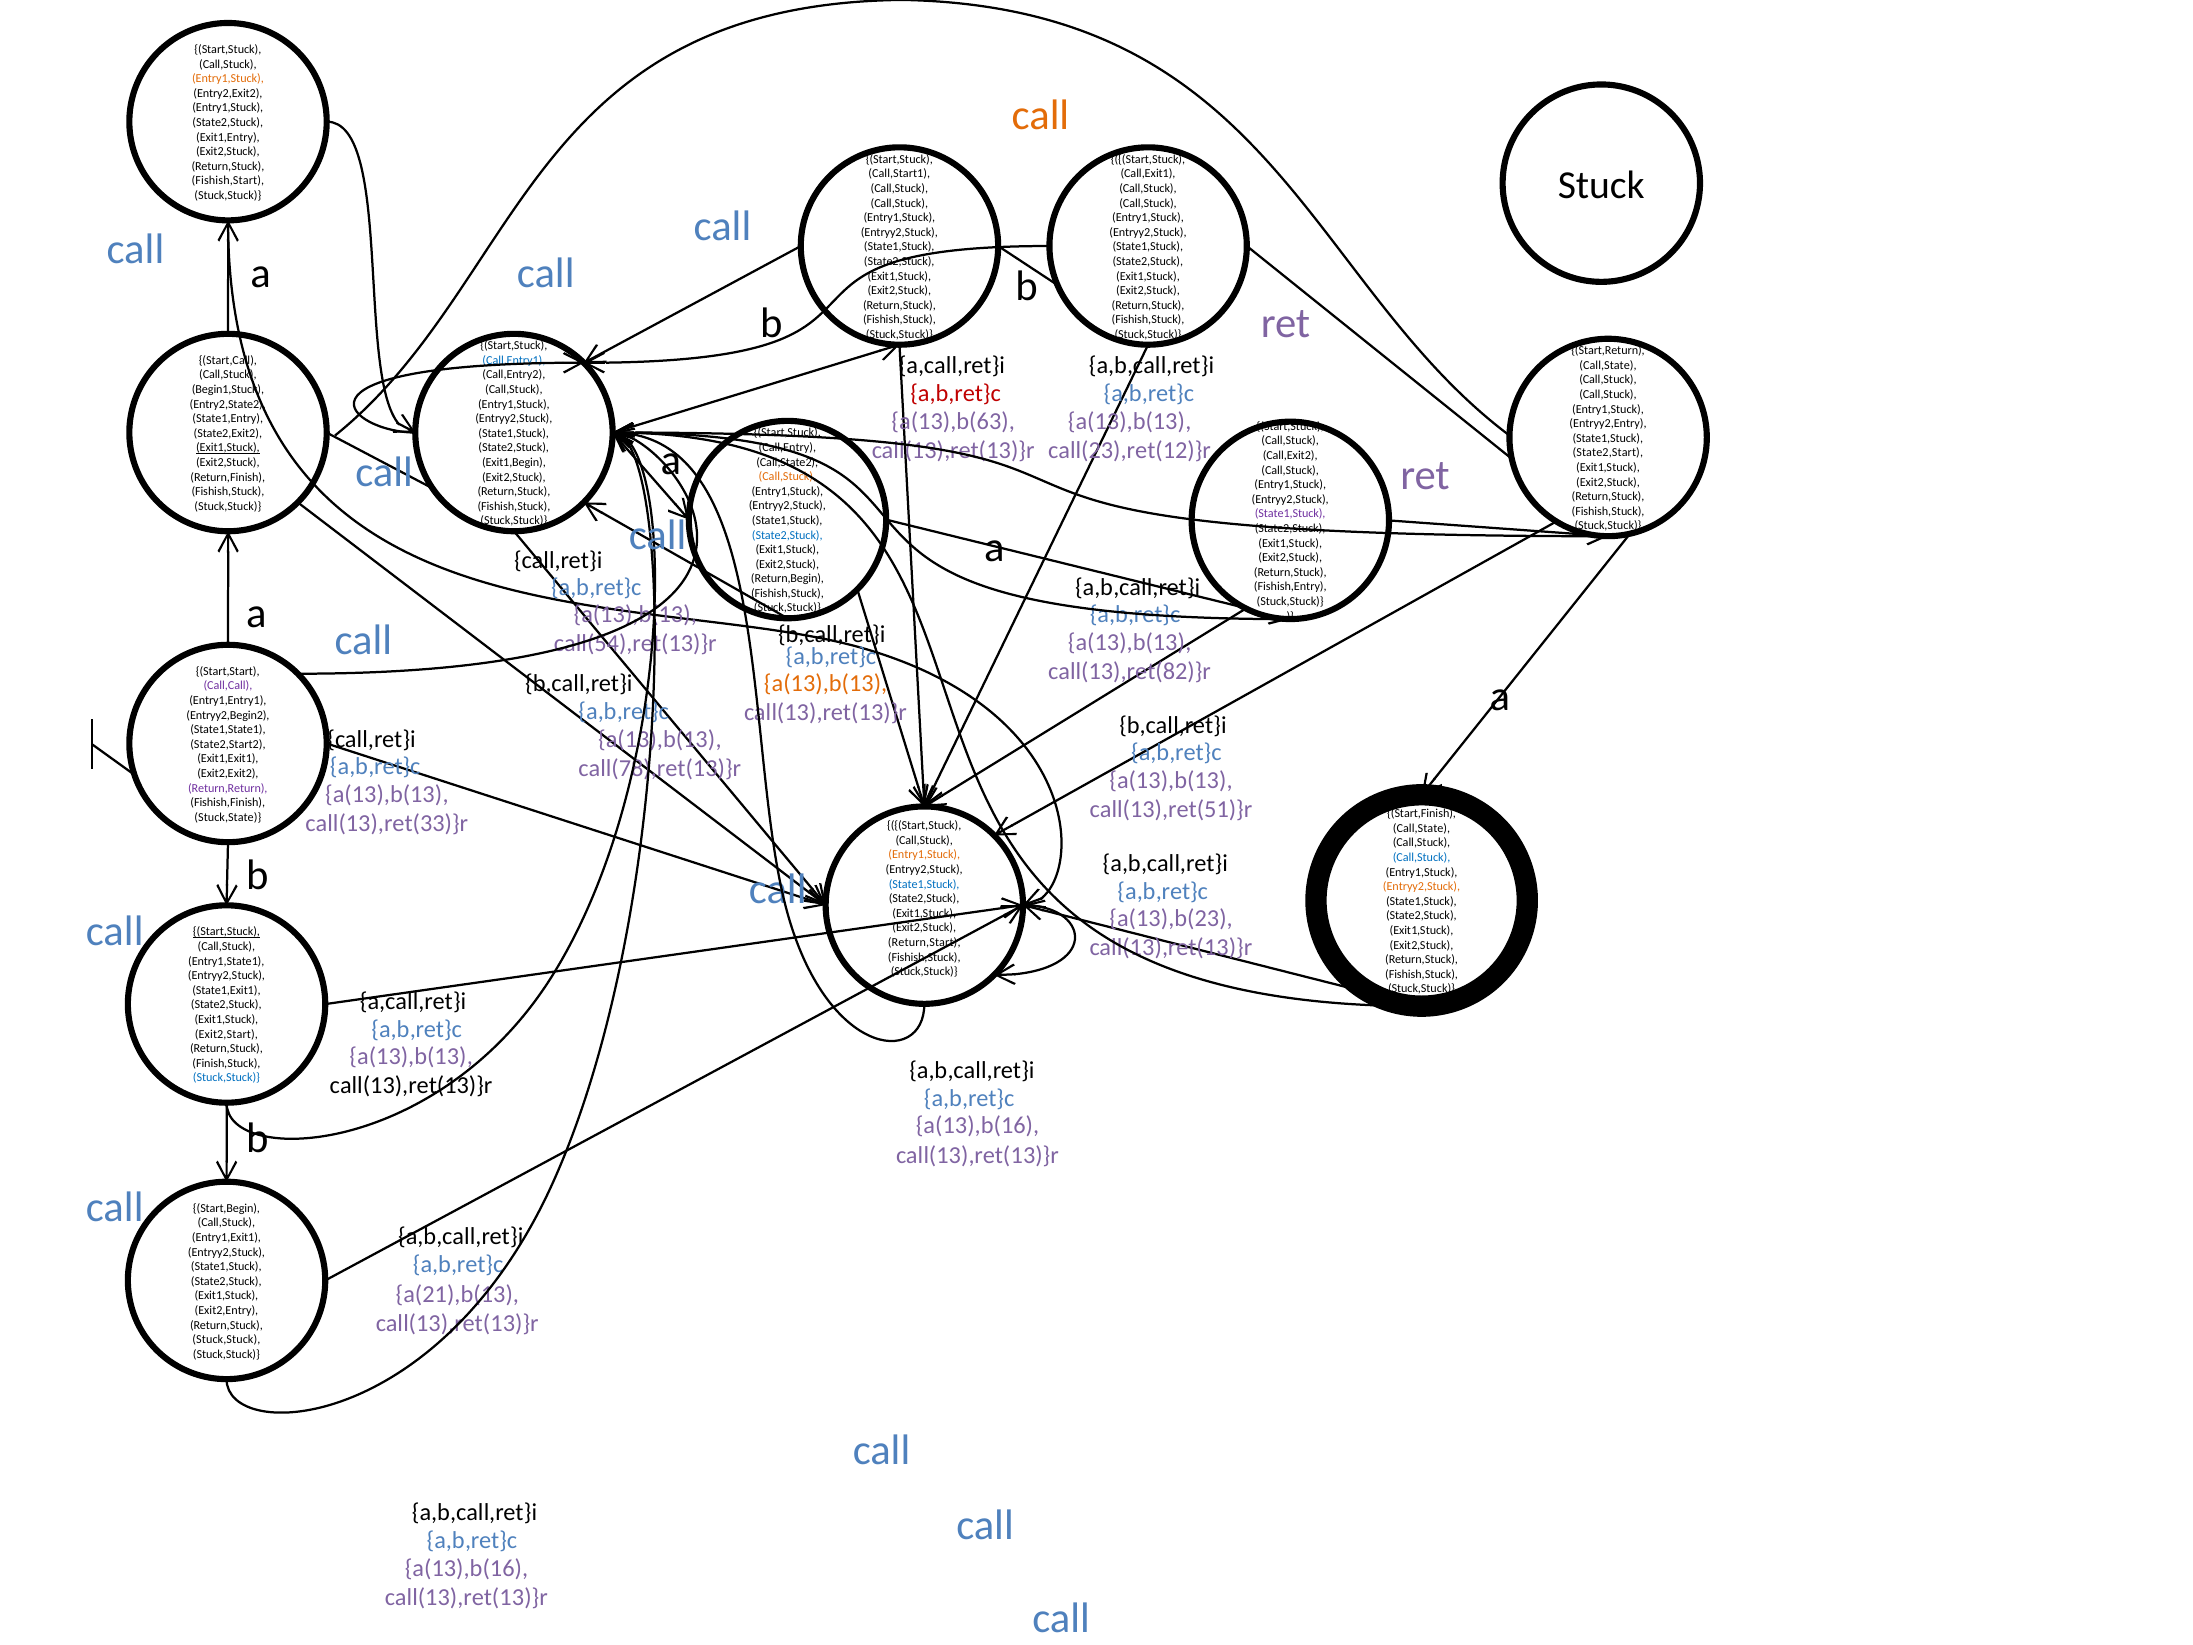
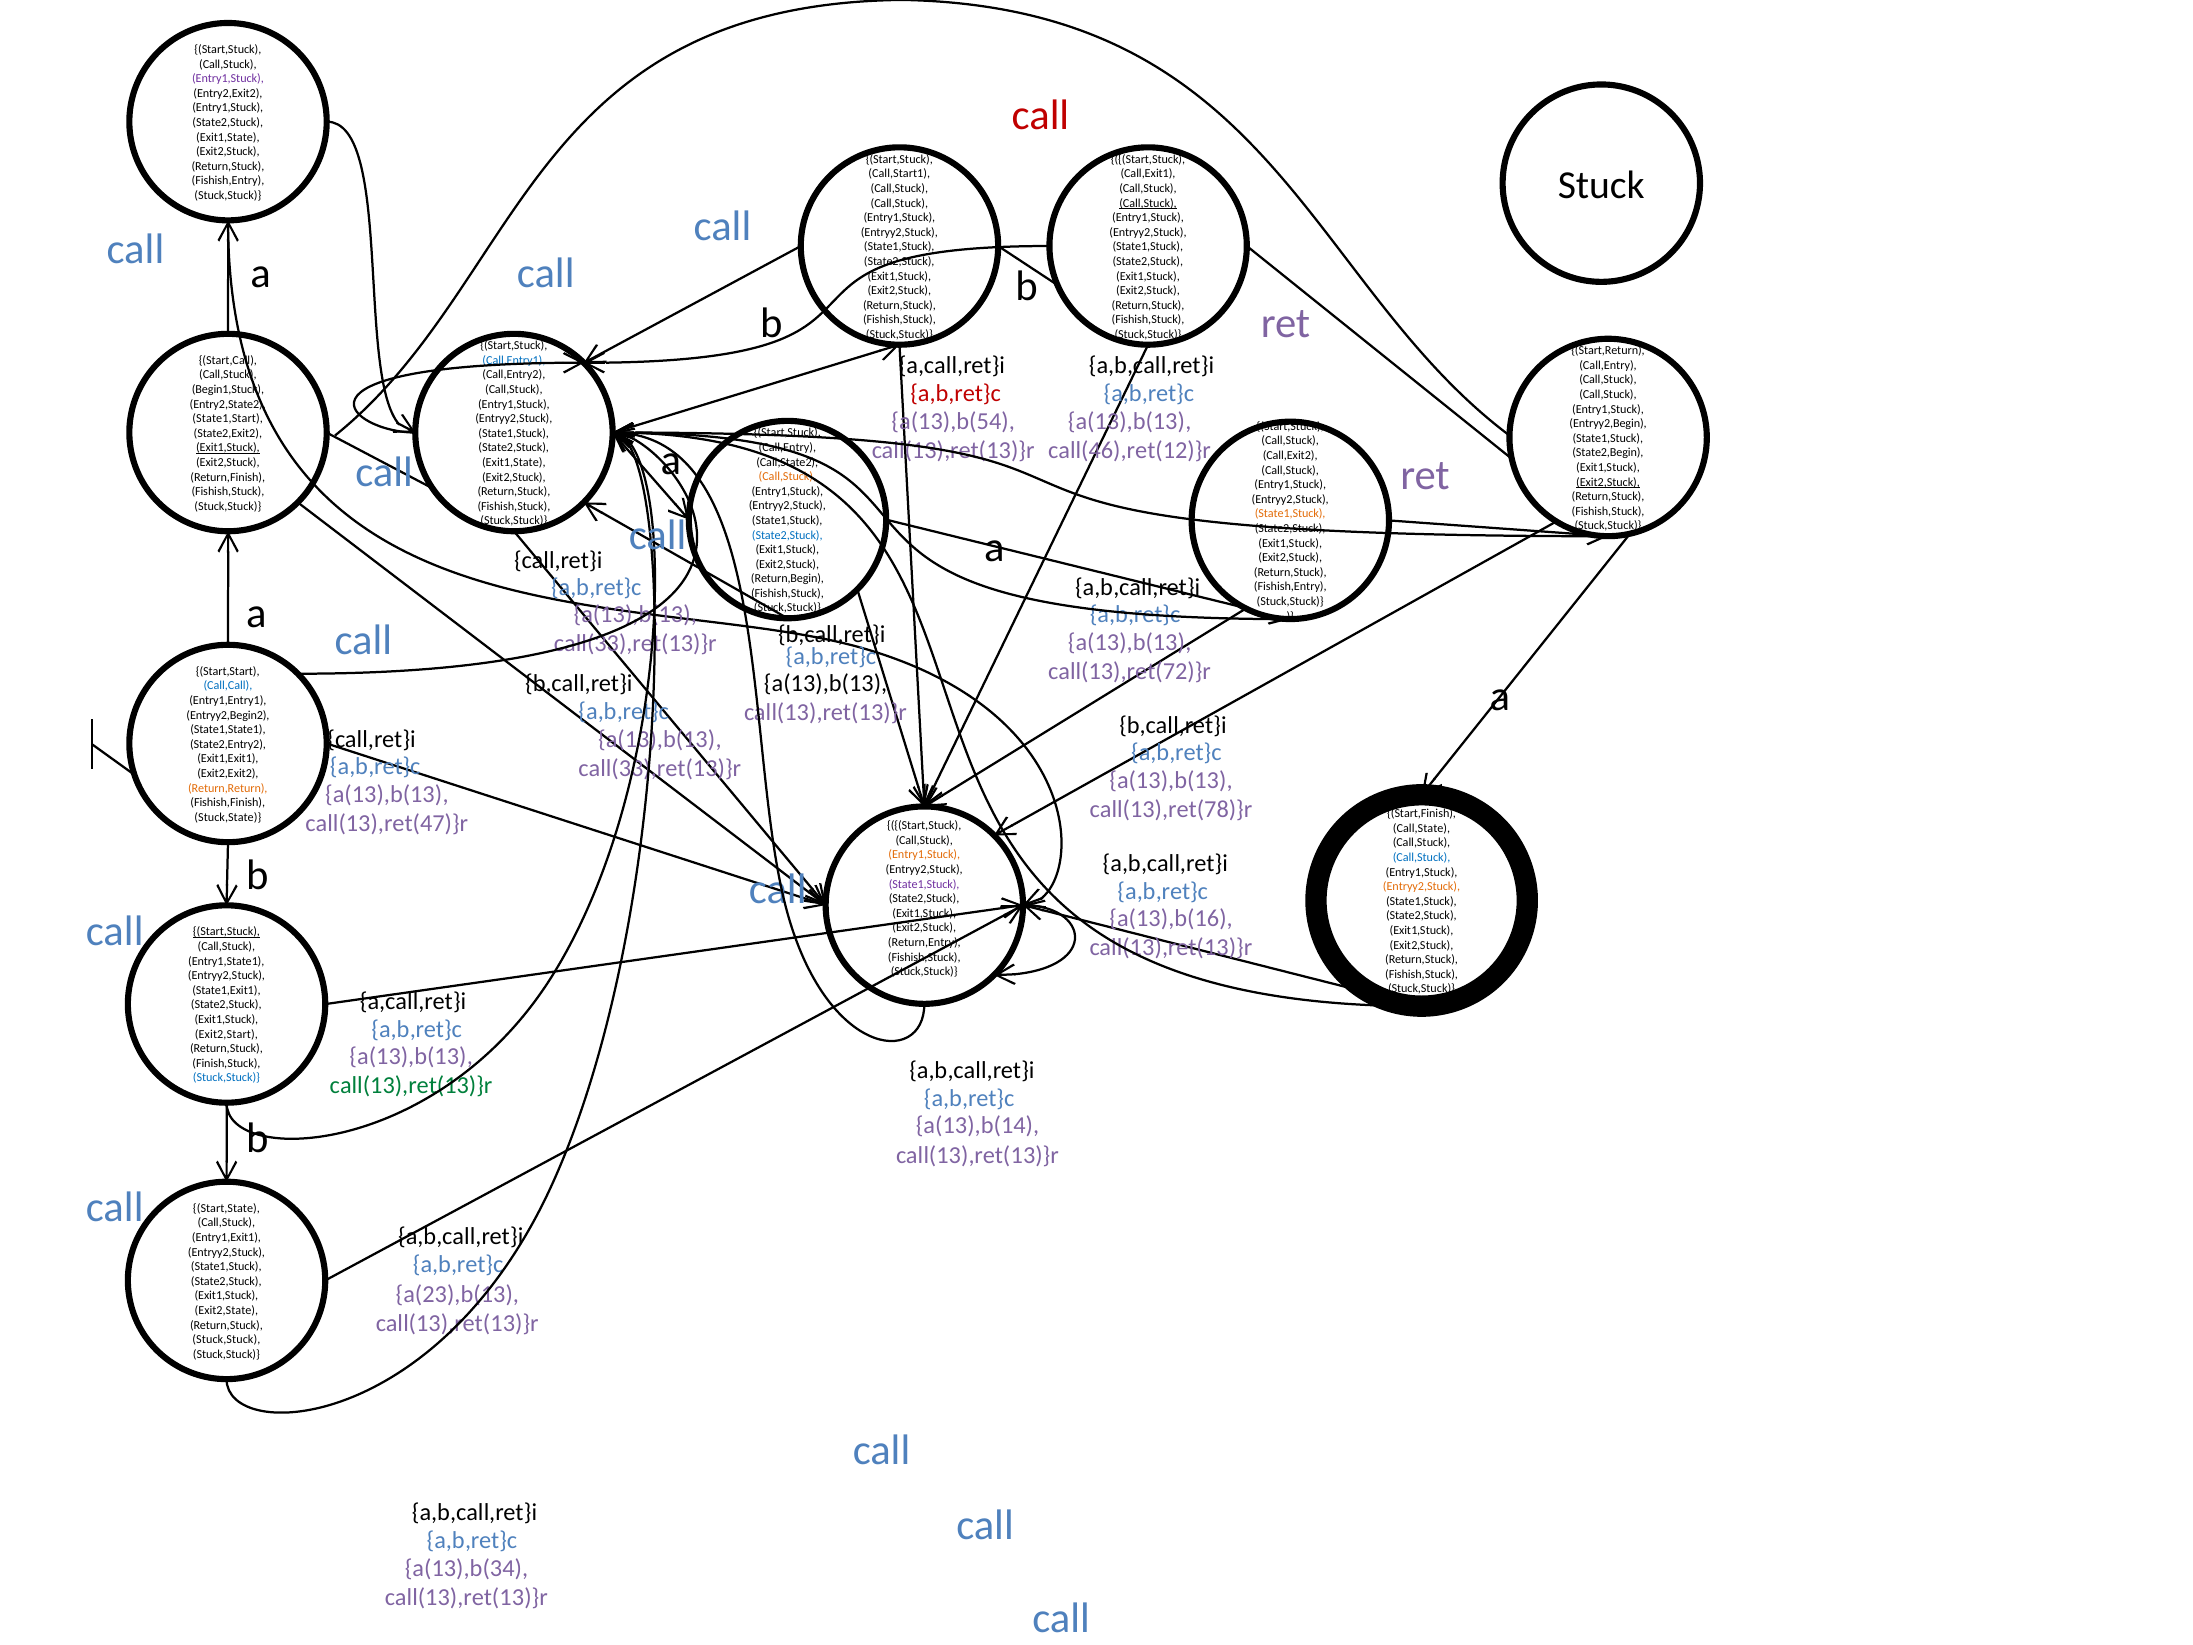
Entry1,Stuck colour: orange -> purple (228, 79)
call colour: orange -> red (1040, 116)
Exit1,Entry: Exit1,Entry -> Exit1,State (228, 137)
Fishish,Start: Fishish,Start -> Fishish,Entry (228, 181)
Call,Stuck underline: none -> present (1148, 203)
Call,State: Call,State -> Call,Entry (1608, 365)
a(13),b(63: a(13),b(63 -> a(13),b(54 (953, 421)
State1,Entry: State1,Entry -> State1,Start (228, 419)
Entryy2,Entry: Entryy2,Entry -> Entryy2,Begin (1608, 424)
call(23),ret(12)}r: call(23),ret(12)}r -> call(46),ret(12)}r (1130, 450)
State2,Start: State2,Start -> State2,Begin (1608, 453)
Exit1,Begin: Exit1,Begin -> Exit1,State (514, 462)
Exit2,Stuck underline: none -> present (1608, 482)
State1,Stuck colour: purple -> orange (1290, 514)
call(54),ret(13)}r: call(54),ret(13)}r -> call(33),ret(13)}r (635, 644)
call(13),ret(82)}r: call(13),ret(82)}r -> call(13),ret(72)}r (1130, 671)
a(13),b(13 colour: orange -> black (826, 684)
Call,Call colour: purple -> blue (228, 686)
State2,Start2: State2,Start2 -> State2,Entry2 (228, 744)
call(78),ret(13)}r: call(78),ret(13)}r -> call(33),ret(13)}r (660, 768)
Return,Return colour: purple -> orange (228, 788)
call(13),ret(51)}r: call(13),ret(51)}r -> call(13),ret(78)}r (1171, 810)
call(13),ret(33)}r: call(13),ret(33)}r -> call(13),ret(47)}r (387, 823)
State1,Stuck colour: blue -> purple (924, 884)
a(13),b(23: a(13),b(23 -> a(13),b(16 (1171, 918)
Return,Start: Return,Start -> Return,Entry (924, 942)
call(13),ret(13)}r colour: black -> green (411, 1086)
a(13),b(16: a(13),b(16 -> a(13),b(14 (977, 1126)
Start,Begin: Start,Begin -> Start,State (226, 1208)
a(21),b(13: a(21),b(13 -> a(23),b(13 (457, 1294)
Exit2,Entry: Exit2,Entry -> Exit2,State (226, 1310)
a(13),b(16: a(13),b(16 -> a(13),b(34 (466, 1568)
